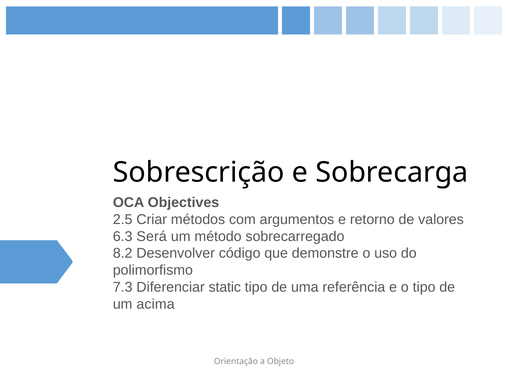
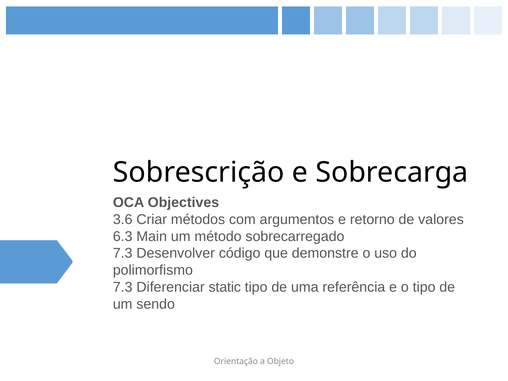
2.5: 2.5 -> 3.6 (123, 219)
Será: Será -> Main (152, 236)
8.2: 8.2 -> 7.3 (123, 253)
acima: acima -> sendo (156, 304)
